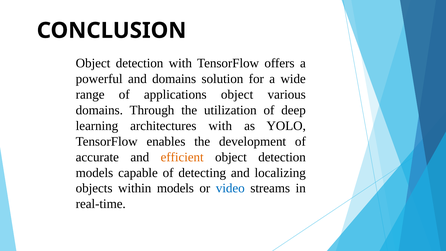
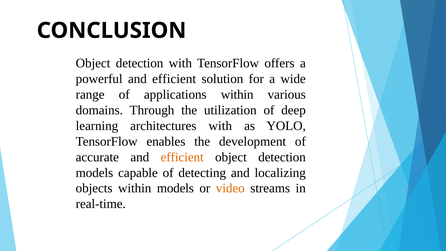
powerful and domains: domains -> efficient (174, 79)
applications object: object -> within (237, 95)
video colour: blue -> orange (230, 188)
